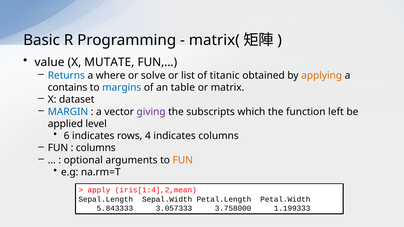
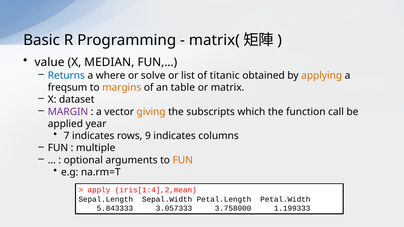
MUTATE: MUTATE -> MEDIAN (109, 62)
contains: contains -> freqsum (68, 88)
margins colour: blue -> orange (122, 88)
MARGIN colour: blue -> purple (68, 112)
giving colour: purple -> orange (151, 112)
left: left -> call (336, 112)
level: level -> year (96, 124)
6: 6 -> 7 (67, 136)
4: 4 -> 9 (148, 136)
columns: columns -> multiple (96, 148)
